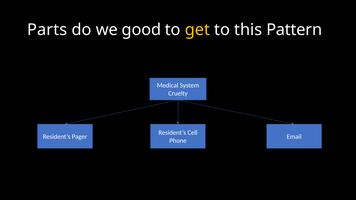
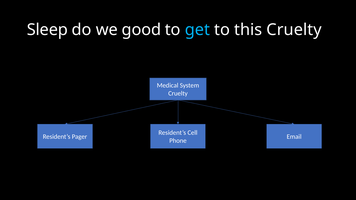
Parts: Parts -> Sleep (47, 30)
get colour: yellow -> light blue (197, 30)
this Pattern: Pattern -> Cruelty (294, 30)
